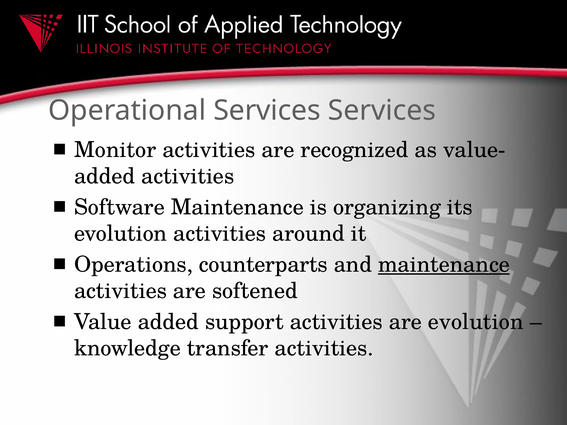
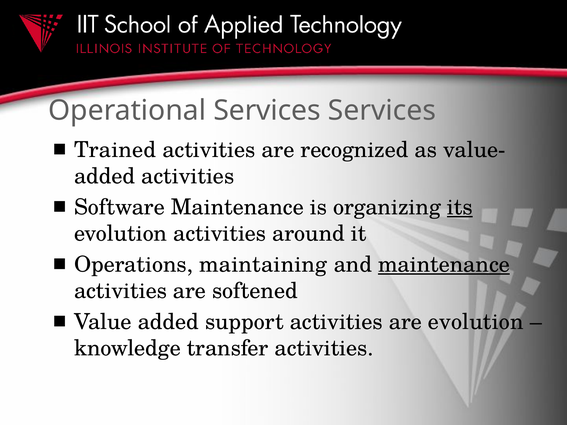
Monitor: Monitor -> Trained (115, 150)
its underline: none -> present (460, 207)
counterparts: counterparts -> maintaining (263, 265)
